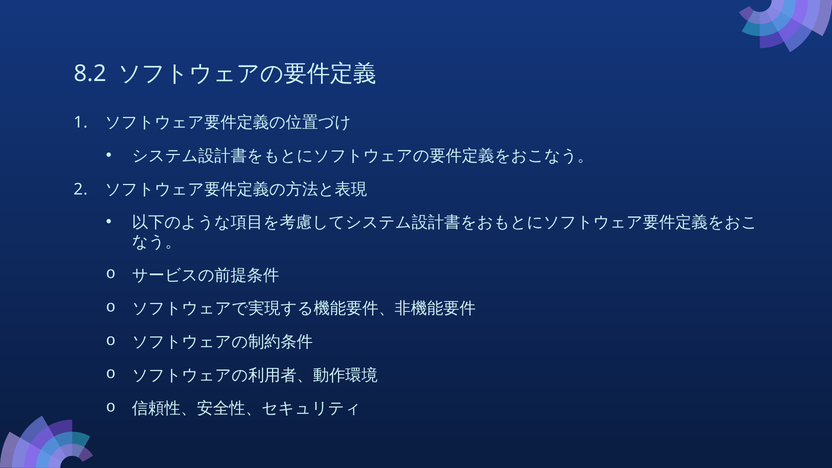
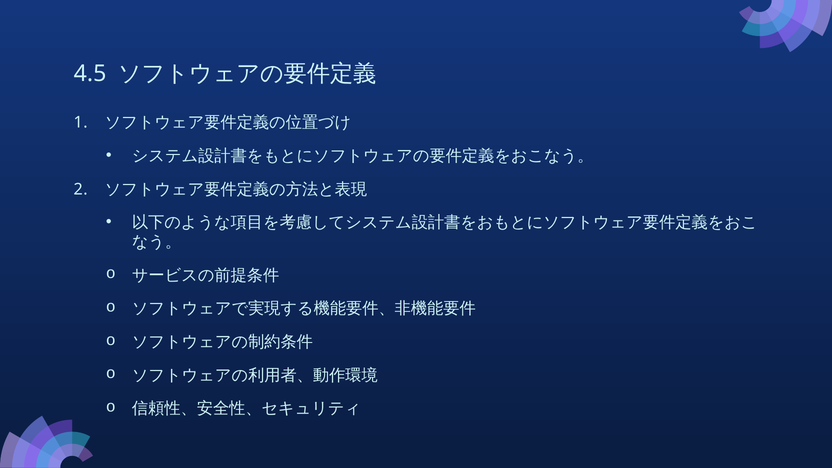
8.2: 8.2 -> 4.5 (90, 73)
